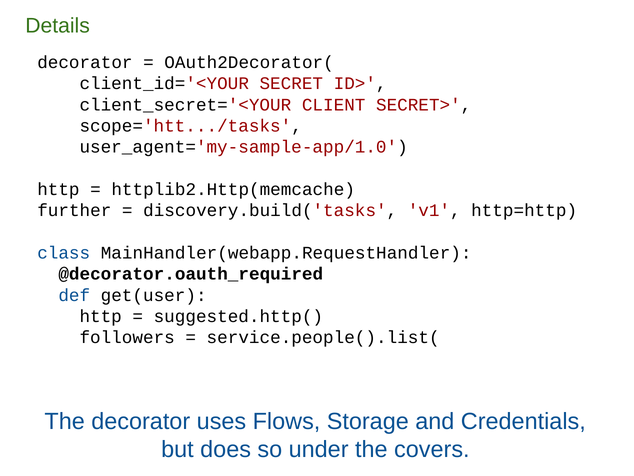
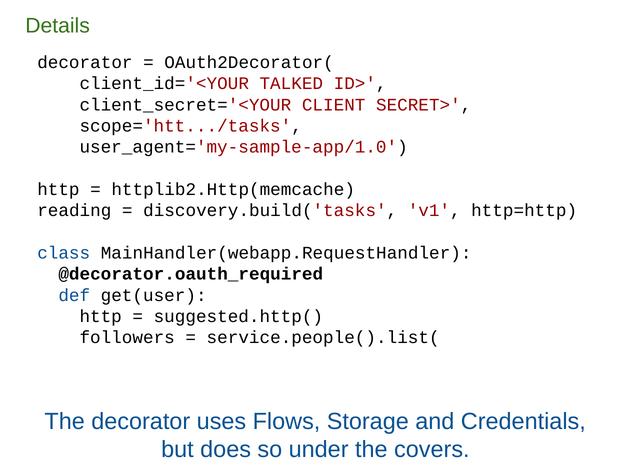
SECRET: SECRET -> TALKED (291, 83)
further: further -> reading (74, 210)
